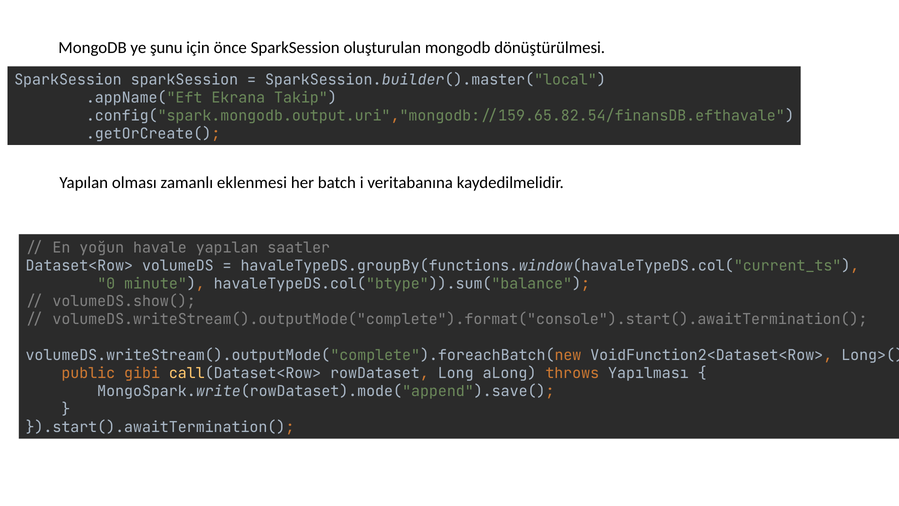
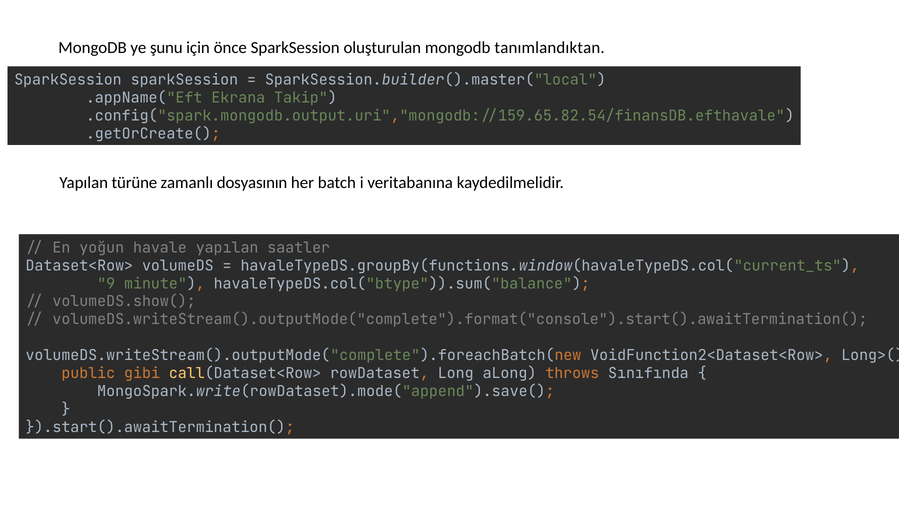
dönüştürülmesi: dönüştürülmesi -> tanımlandıktan (550, 48)
olması: olması -> türüne (134, 183)
eklenmesi: eklenmesi -> dosyasının (252, 183)
0: 0 -> 9 (106, 283)
Yapılması: Yapılması -> Sınıfında (648, 373)
